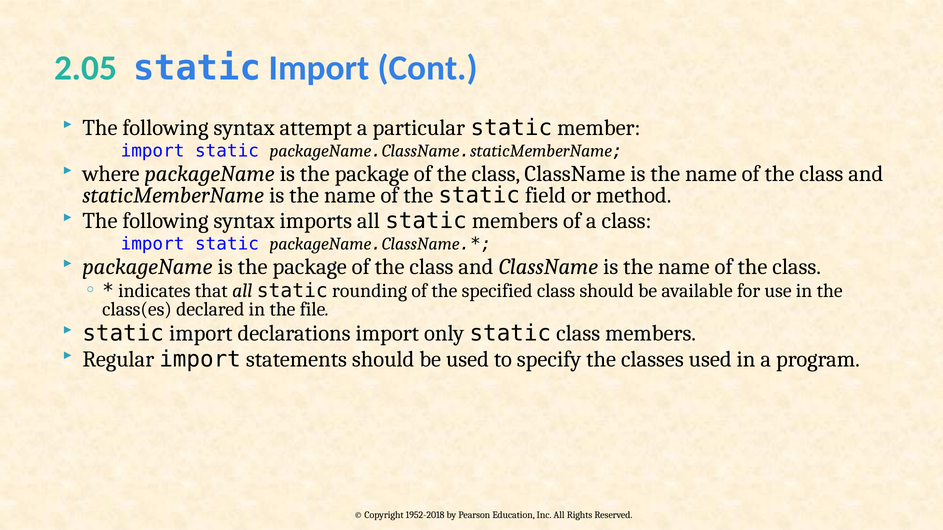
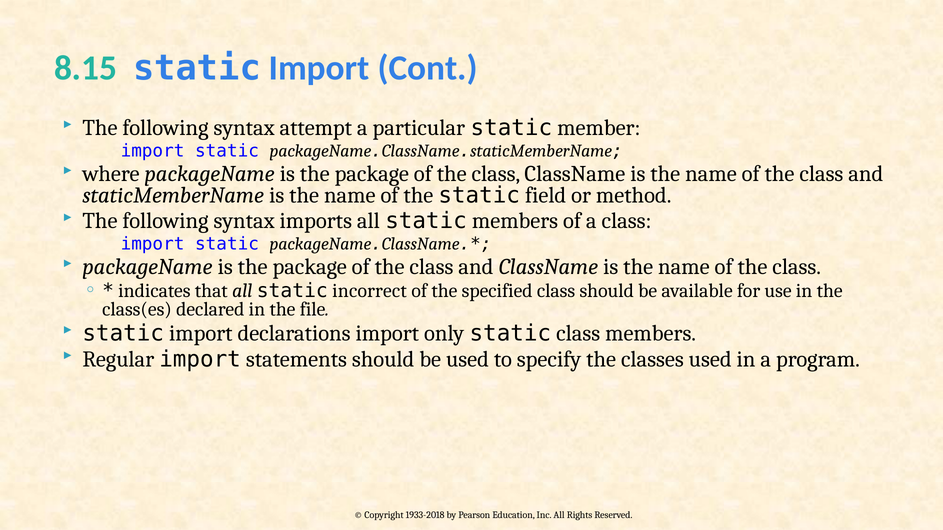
2.05: 2.05 -> 8.15 (86, 68)
rounding: rounding -> incorrect (370, 291)
1952-2018: 1952-2018 -> 1933-2018 (425, 515)
